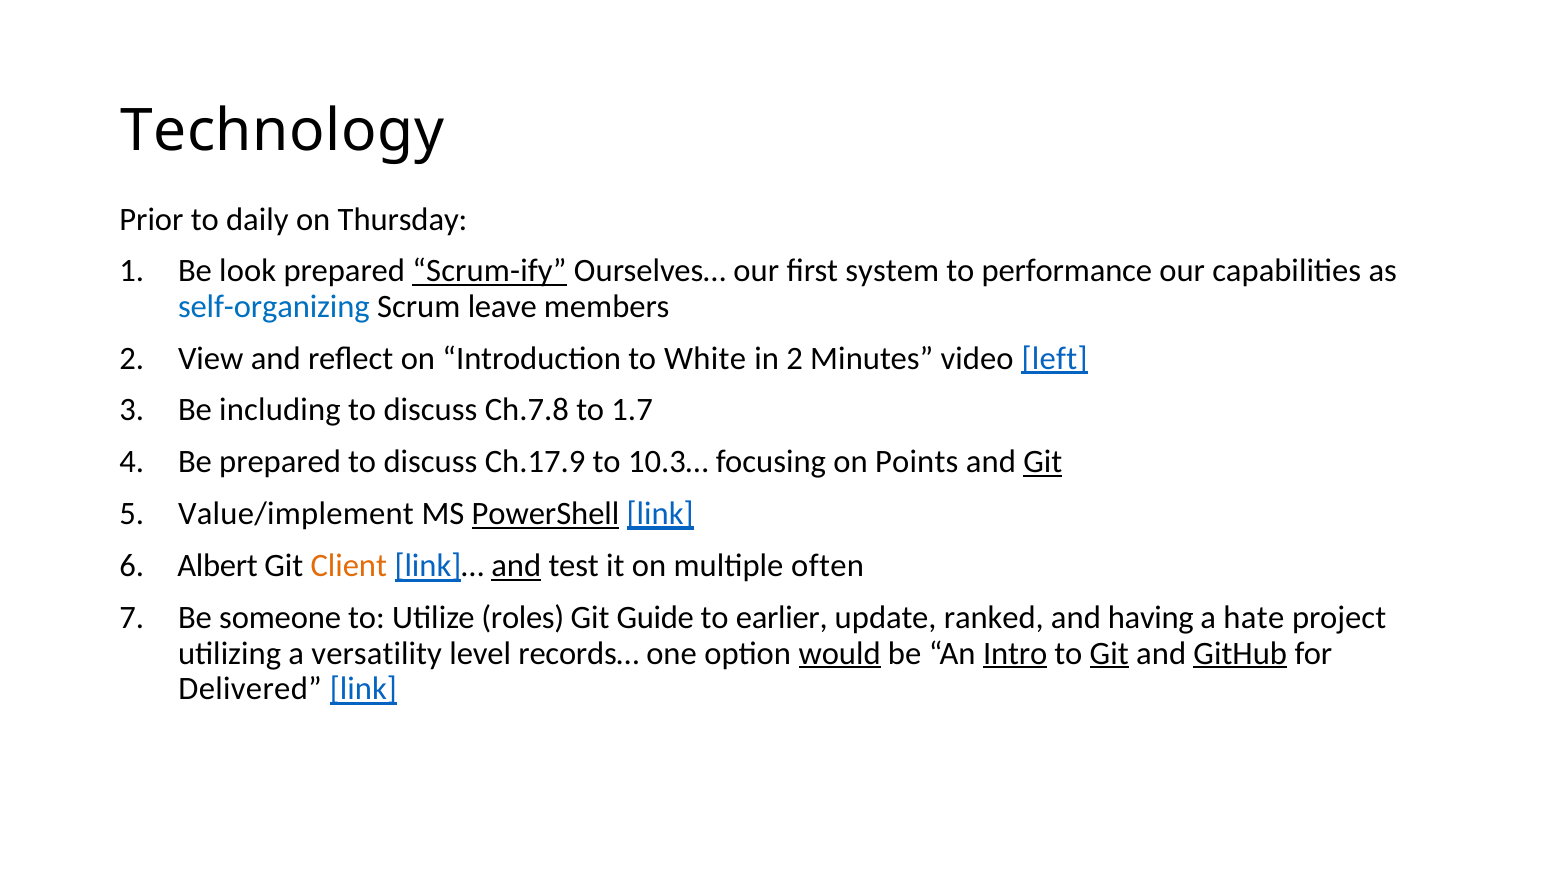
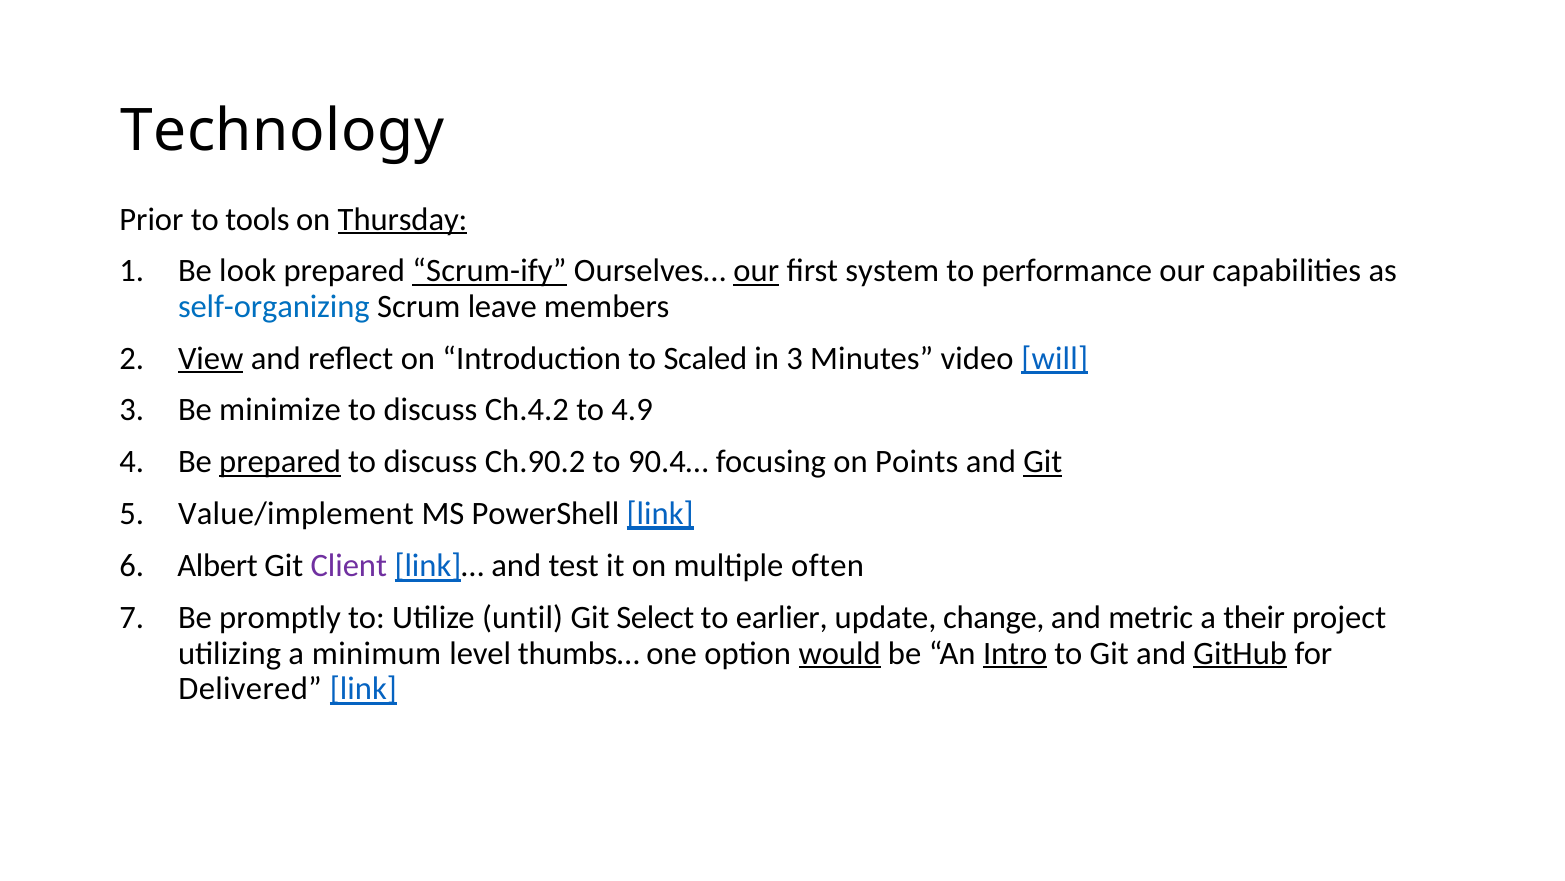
daily: daily -> tools (258, 219)
Thursday underline: none -> present (403, 219)
our underline: none -> present (756, 271)
View underline: none -> present (211, 358)
White: White -> Scaled (705, 358)
in 2: 2 -> 3 (795, 358)
left: left -> will (1055, 358)
including: including -> minimize (280, 410)
Ch.7.8: Ch.7.8 -> Ch.4.2 (527, 410)
1.7: 1.7 -> 4.9 (632, 410)
prepared underline: none -> present (280, 461)
Ch.17.9: Ch.17.9 -> Ch.90.2 (535, 461)
10.3…: 10.3… -> 90.4… (668, 461)
PowerShell underline: present -> none (546, 513)
Client colour: orange -> purple (349, 566)
and underline: present -> none (516, 566)
someone: someone -> promptly (280, 618)
roles: roles -> until (523, 618)
Guide: Guide -> Select (655, 618)
ranked: ranked -> change (994, 618)
having: having -> metric (1151, 618)
hate: hate -> their (1254, 618)
versatility: versatility -> minimum (377, 653)
records…: records… -> thumbs… (579, 653)
Git underline: present -> none (1109, 653)
